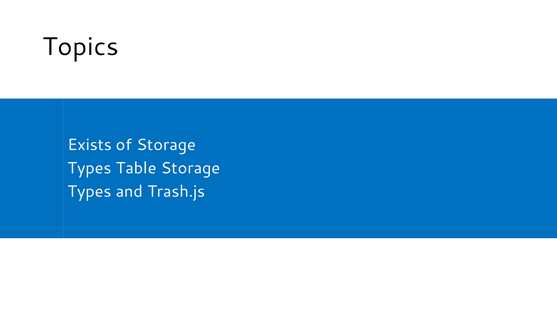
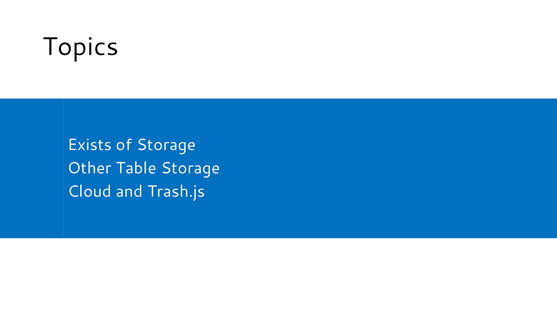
Types: Types -> Other (90, 168)
Types: Types -> Cloud (90, 192)
